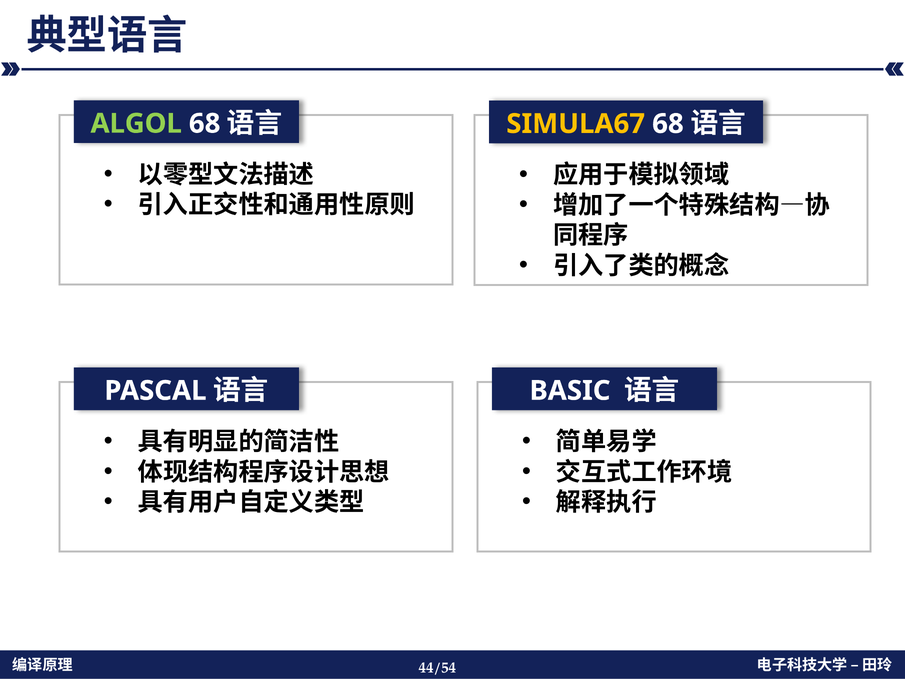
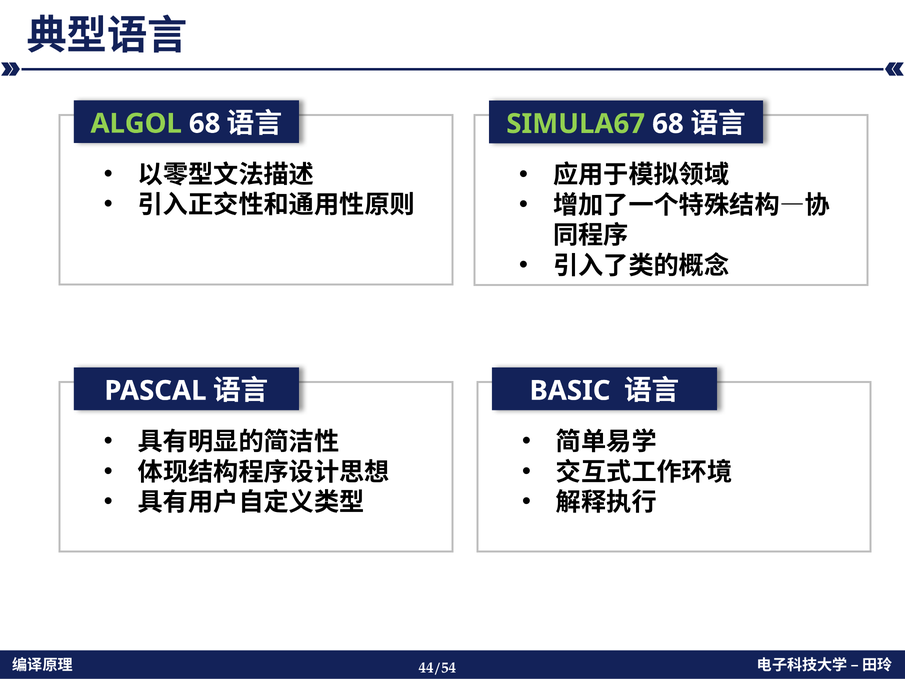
SIMULA67 colour: yellow -> light green (576, 124)
